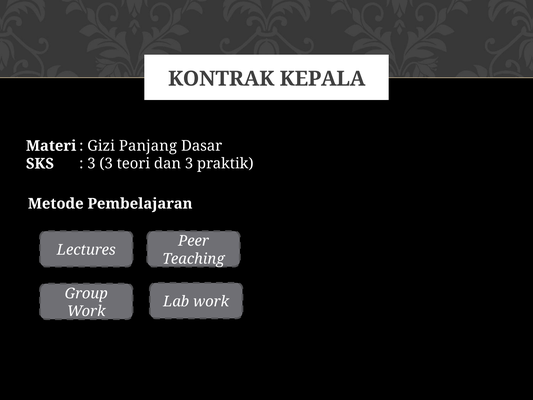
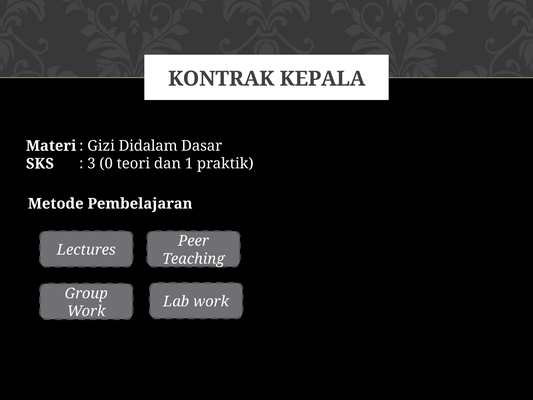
Panjang: Panjang -> Didalam (148, 146)
3 3: 3 -> 0 (106, 164)
dan 3: 3 -> 1 (189, 164)
